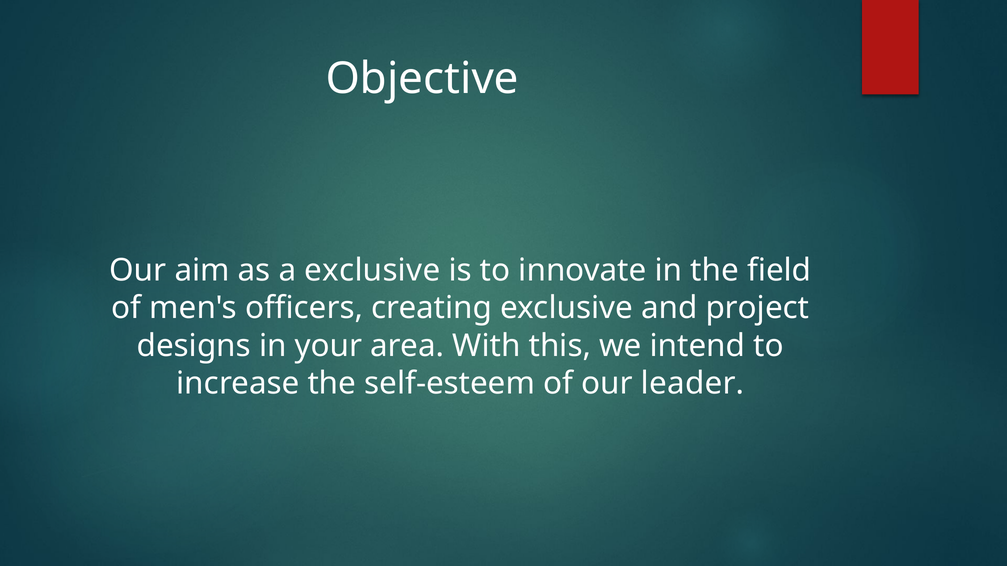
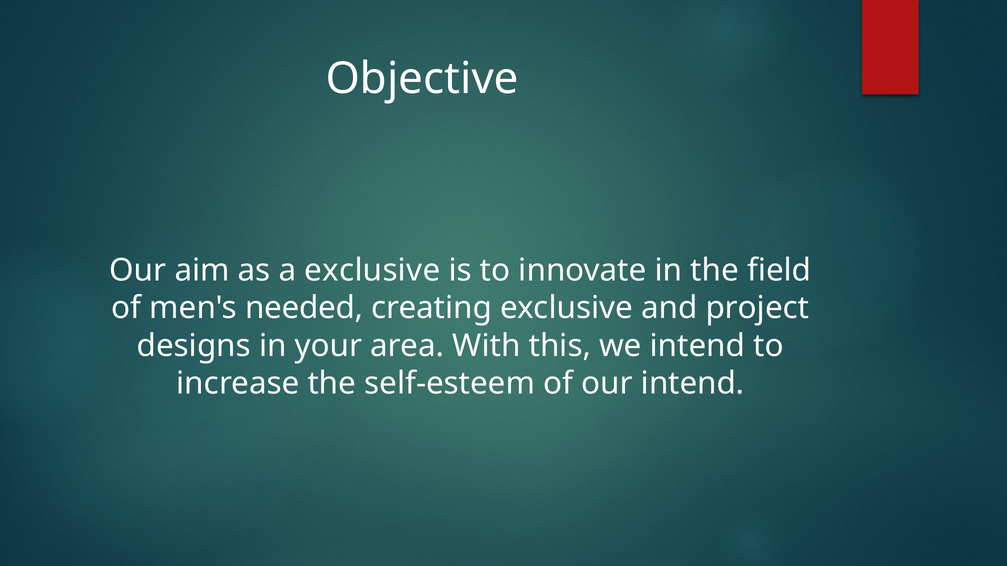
officers: officers -> needed (304, 308)
our leader: leader -> intend (693, 384)
